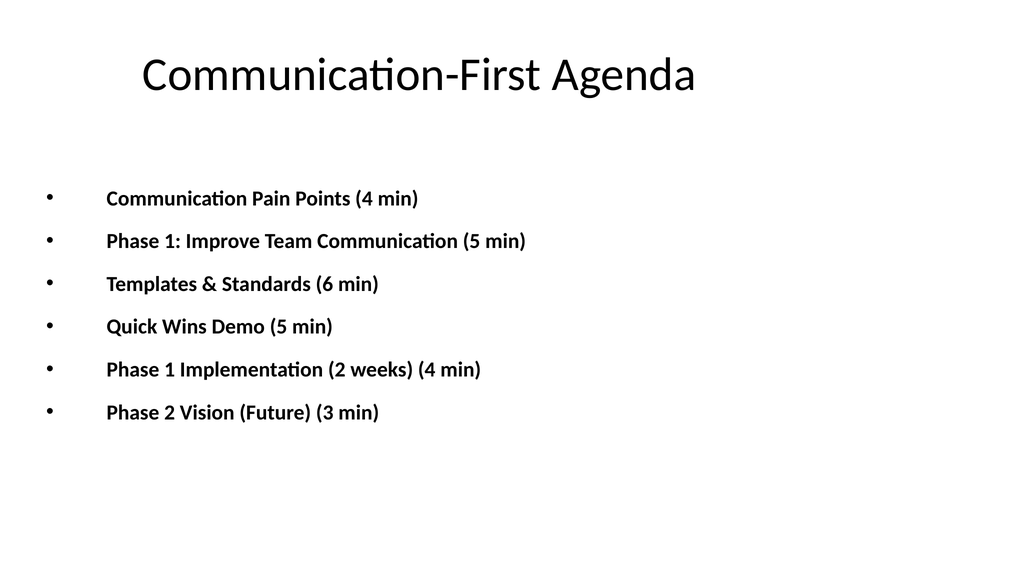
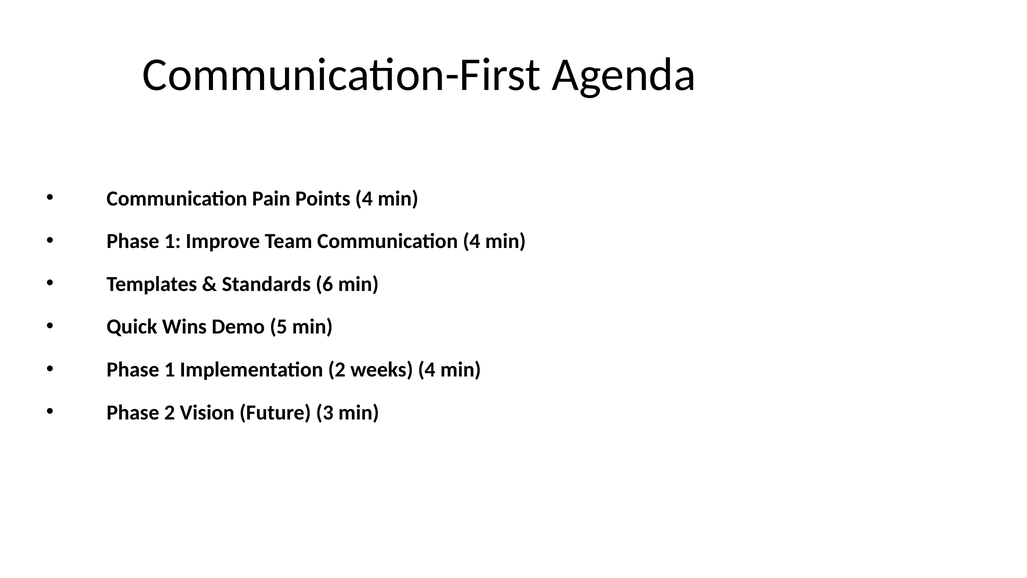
Communication 5: 5 -> 4 (472, 241)
